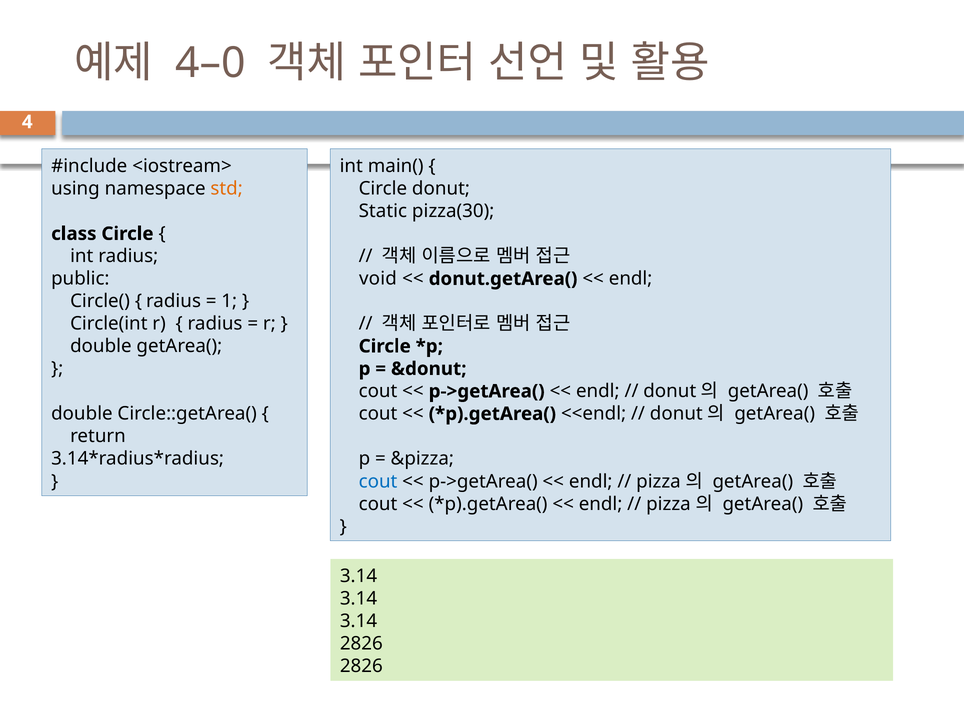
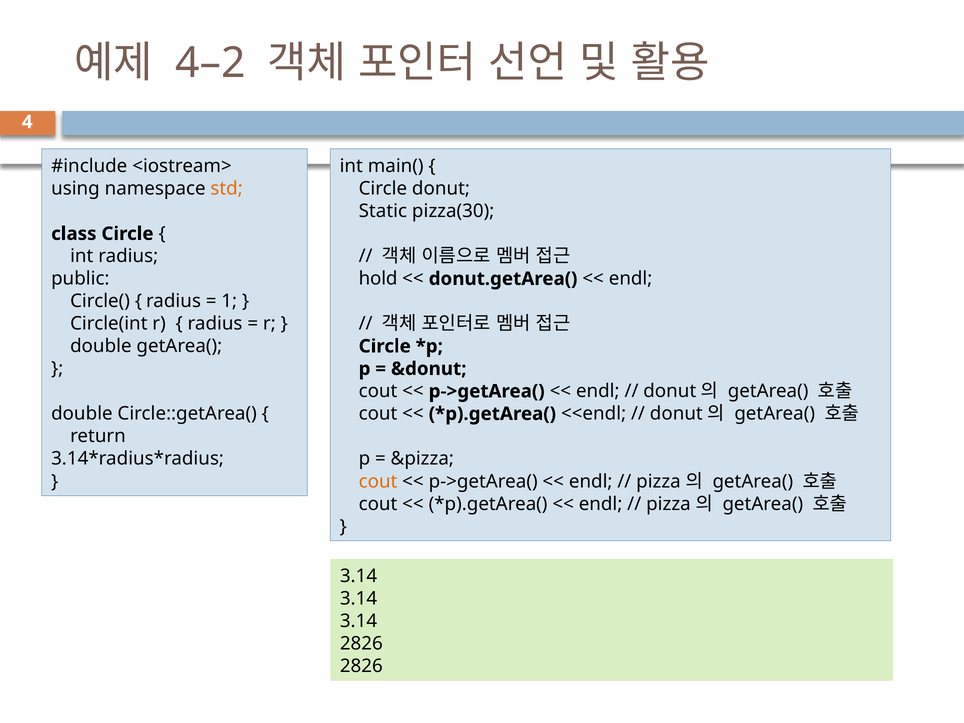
4–0: 4–0 -> 4–2 (211, 63)
void: void -> hold (378, 279)
cout colour: blue -> orange (378, 481)
